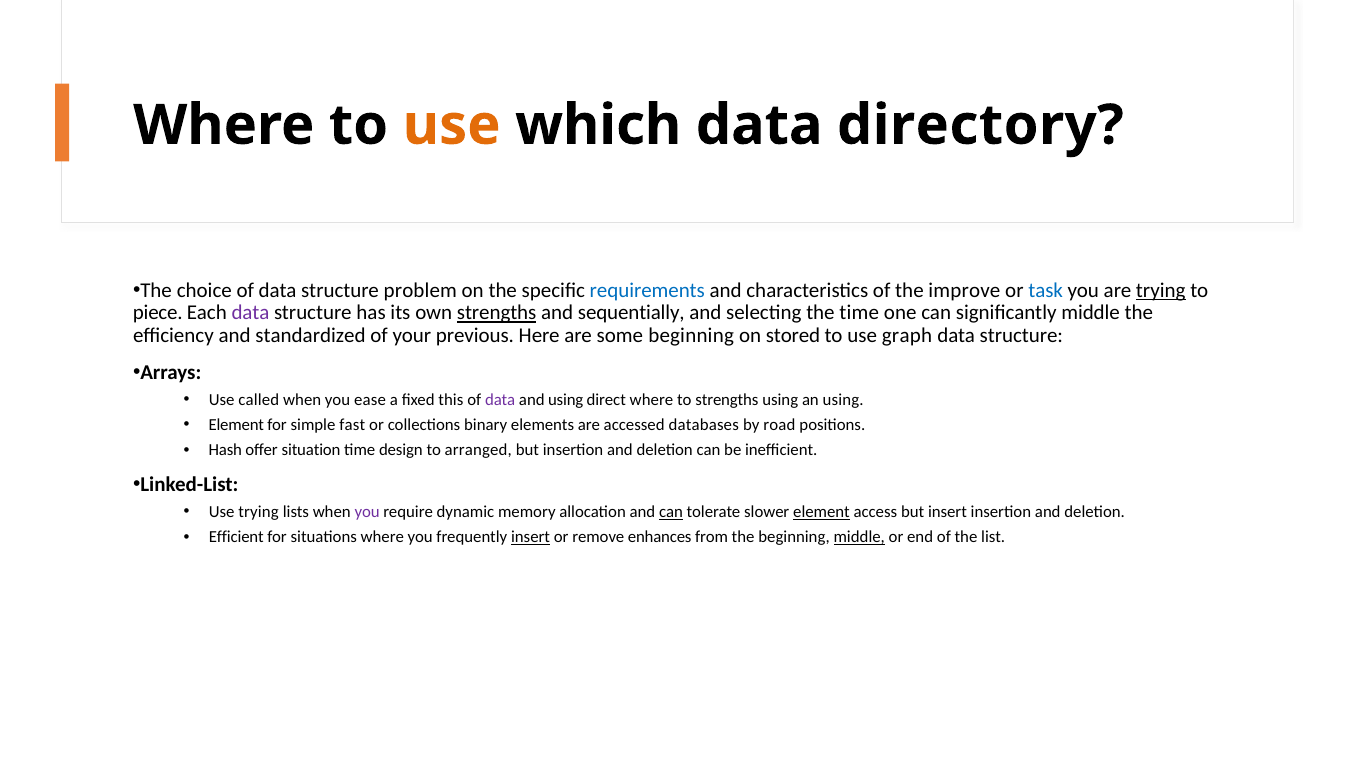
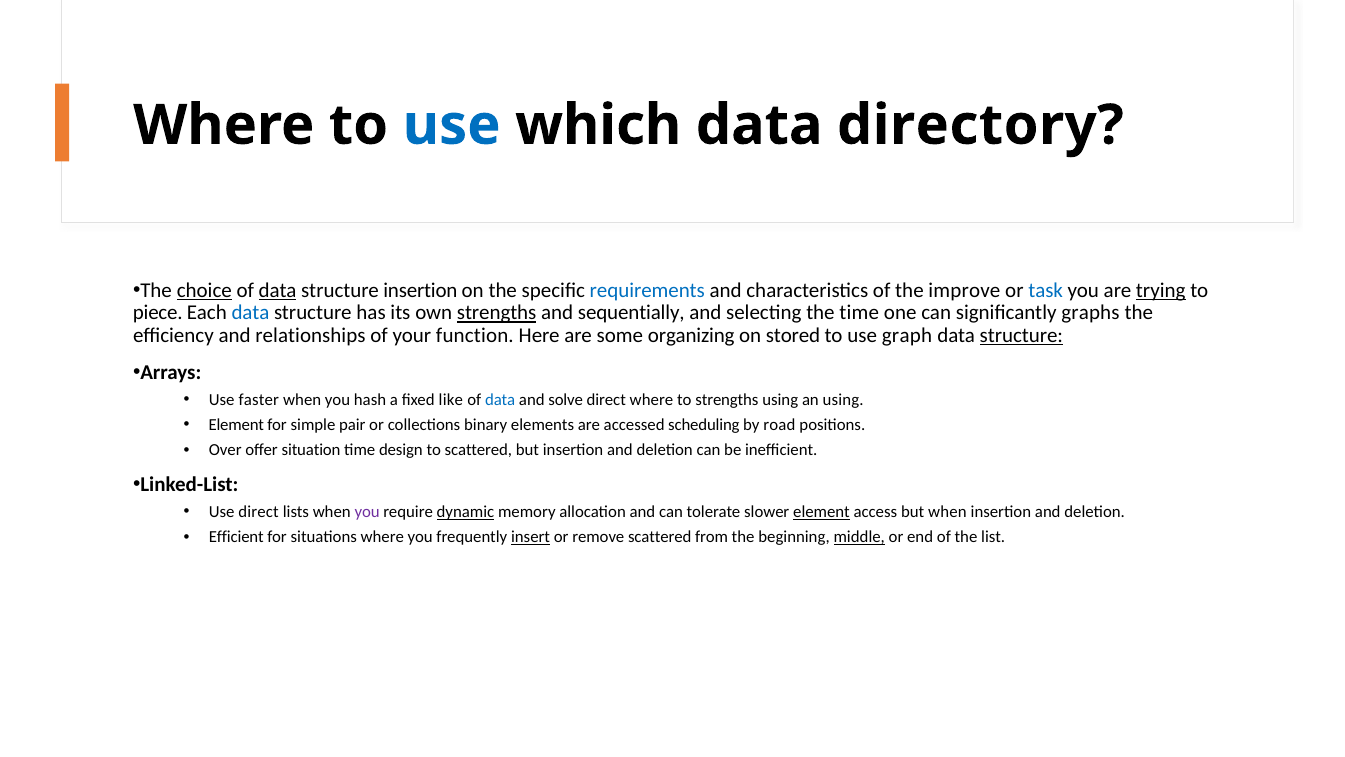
use colour: orange -> blue (452, 125)
choice underline: none -> present (204, 290)
data underline: none -> present (278, 290)
structure problem: problem -> insertion (420, 290)
data colour: purple -> blue (250, 313)
significantly middle: middle -> graphs (1090, 313)
standardized: standardized -> relationships (310, 335)
previous: previous -> function (475, 335)
some beginning: beginning -> organizing (691, 335)
structure underline: none -> present (1021, 335)
called: called -> faster (259, 400)
ease: ease -> hash (370, 400)
this: this -> like (451, 400)
data colour: purple -> blue (500, 400)
and using: using -> solve (566, 400)
fast: fast -> pair (352, 425)
databases: databases -> scheduling (704, 425)
Hash: Hash -> Over (225, 450)
to arranged: arranged -> scattered (478, 450)
Use trying: trying -> direct (259, 512)
dynamic underline: none -> present (465, 512)
can underline: present -> none (671, 512)
but insert: insert -> when (947, 512)
remove enhances: enhances -> scattered (660, 537)
